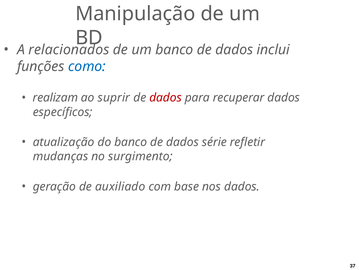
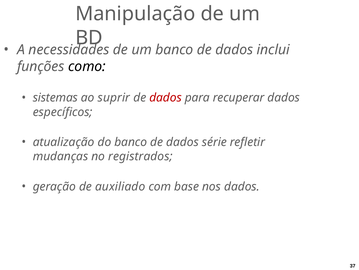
relacionados: relacionados -> necessidades (69, 50)
como colour: blue -> black (87, 66)
realizam: realizam -> sistemas (55, 97)
surgimento: surgimento -> registrados (140, 156)
